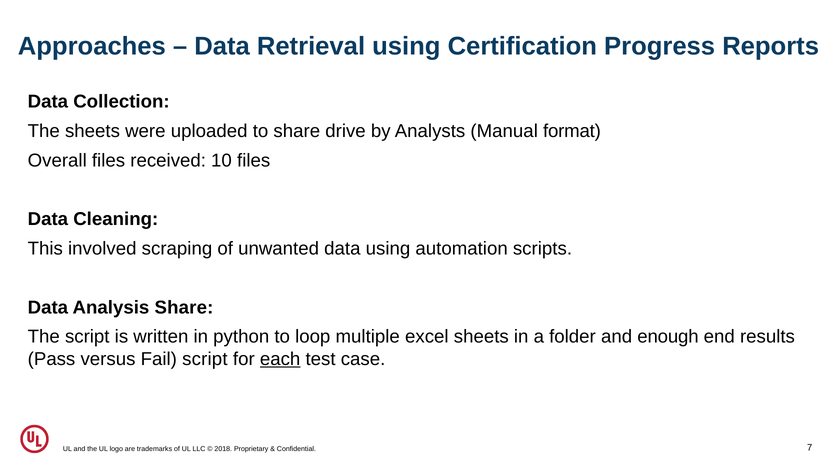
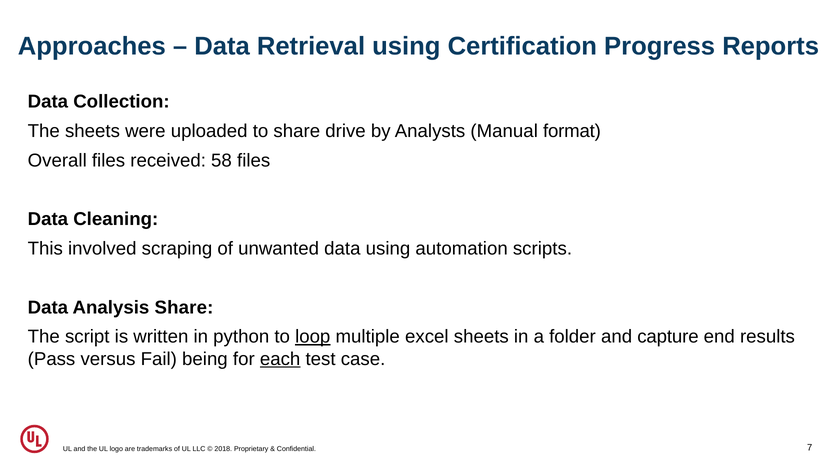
10: 10 -> 58 (221, 161)
loop underline: none -> present (313, 337)
enough: enough -> capture (668, 337)
Fail script: script -> being (205, 360)
